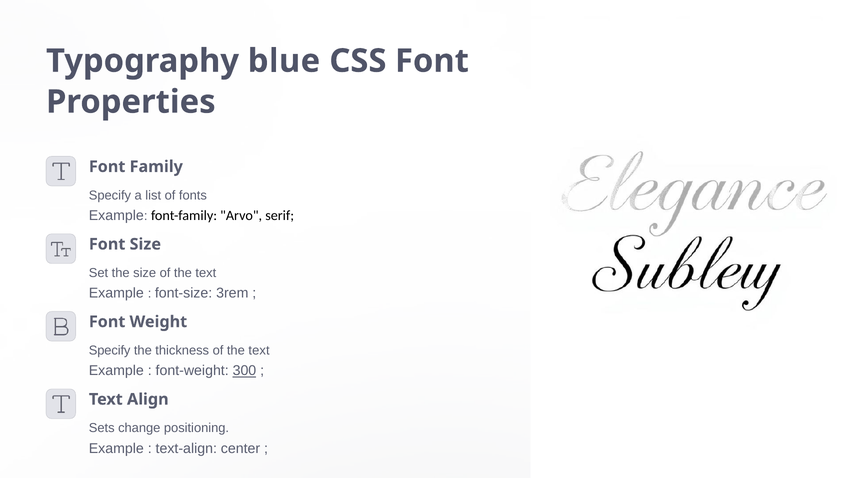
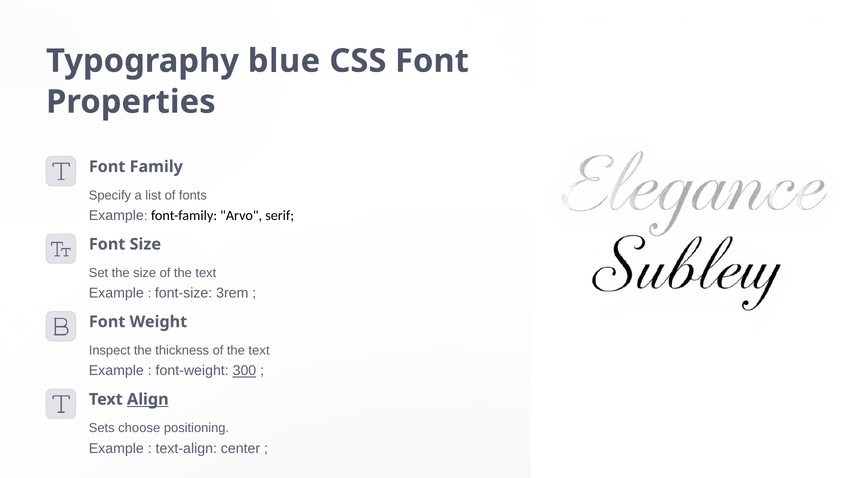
Specify: Specify -> Inspect (110, 350)
Align underline: none -> present (148, 399)
change: change -> choose (139, 428)
